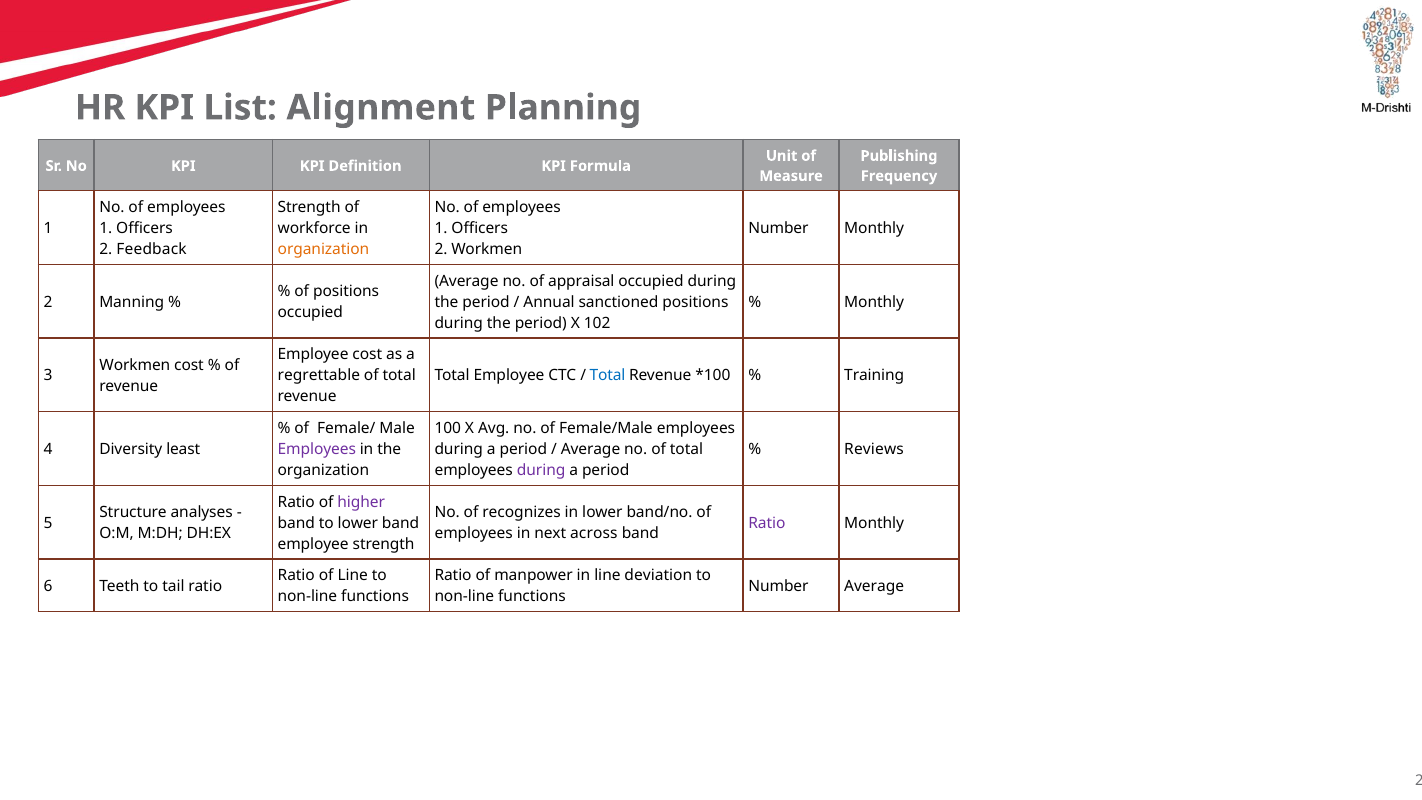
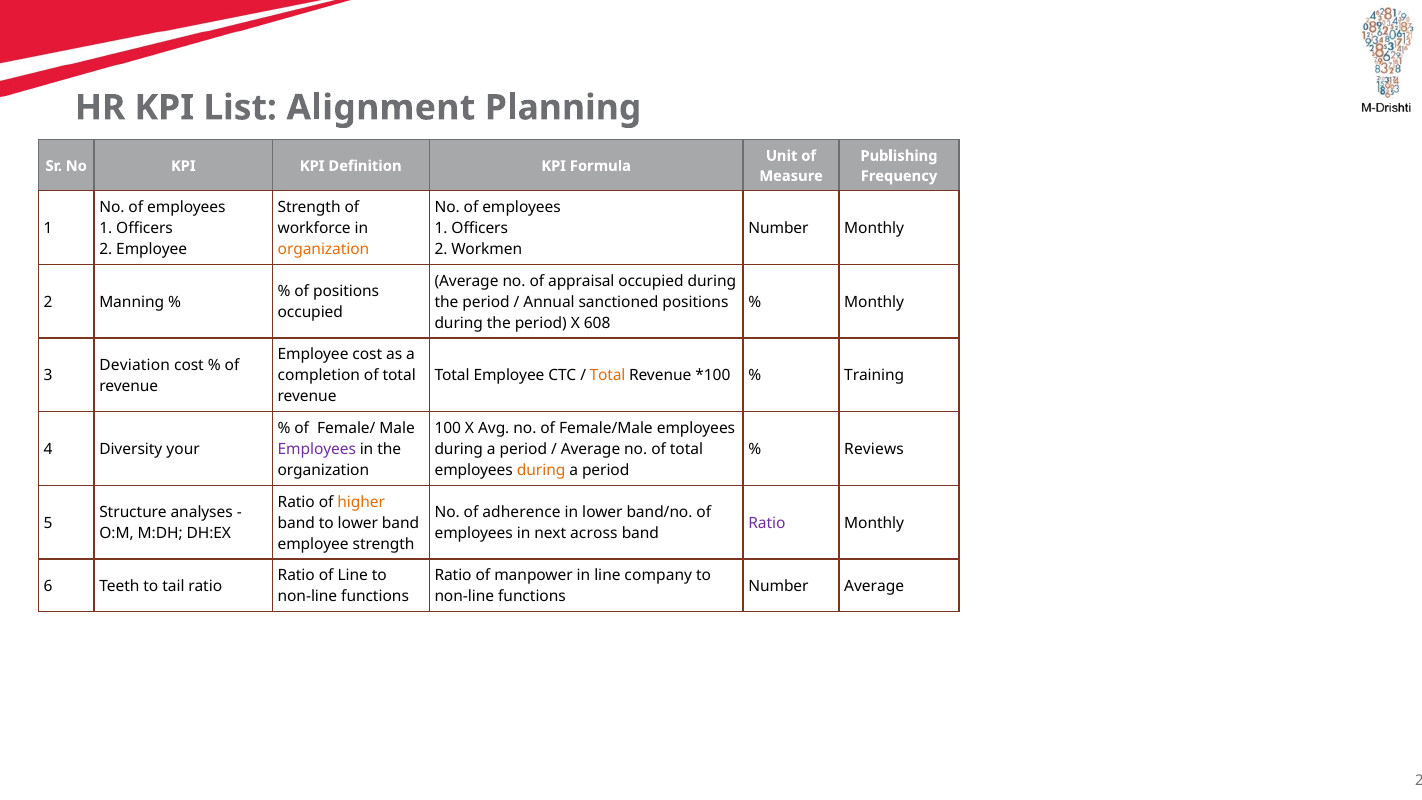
2 Feedback: Feedback -> Employee (152, 249)
102: 102 -> 608 (597, 323)
Workmen: Workmen -> Deviation (135, 365)
regrettable: regrettable -> completion (319, 376)
Total colour: blue -> orange (608, 376)
least: least -> your (183, 449)
during colour: purple -> orange (541, 470)
higher colour: purple -> orange (361, 502)
recognizes: recognizes -> adherence (521, 512)
deviation: deviation -> company (658, 576)
